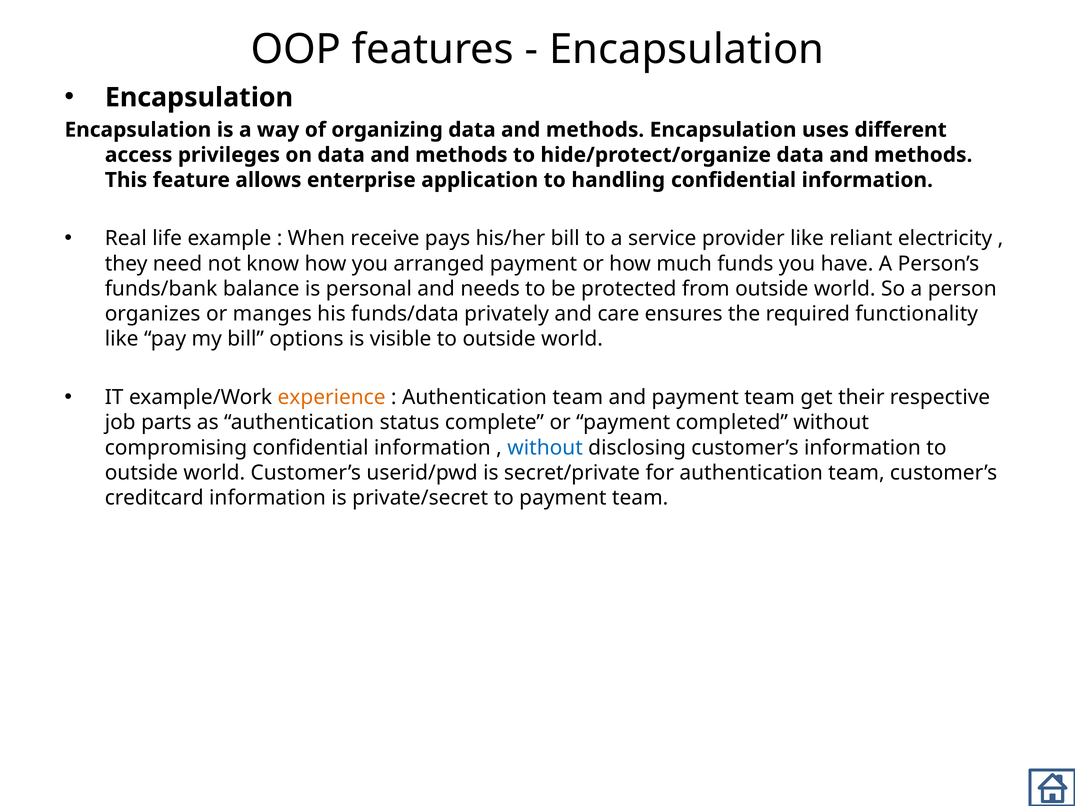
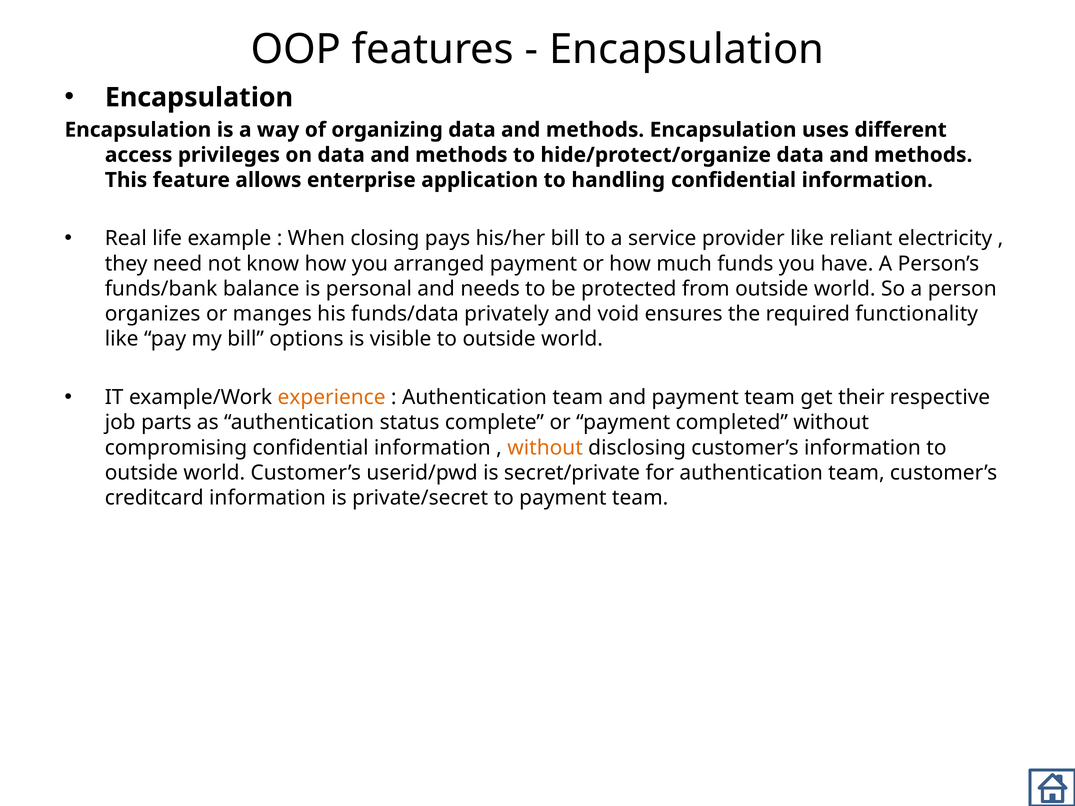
receive: receive -> closing (385, 239)
care: care -> void (618, 314)
without colour: blue -> orange (545, 448)
